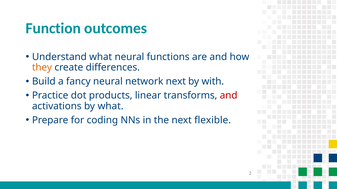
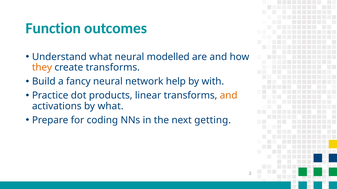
functions: functions -> modelled (168, 57)
create differences: differences -> transforms (113, 68)
network next: next -> help (176, 82)
and colour: red -> orange (229, 96)
flexible: flexible -> getting (213, 120)
